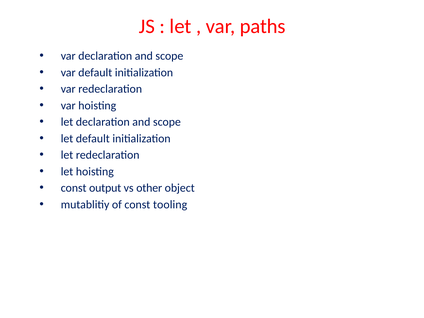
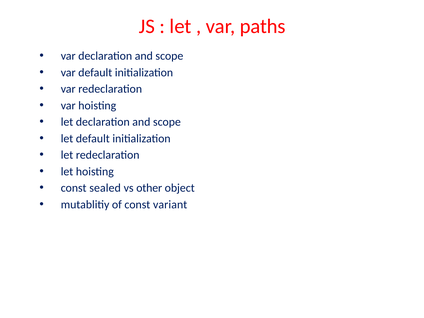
output: output -> sealed (105, 188)
tooling: tooling -> variant (170, 205)
